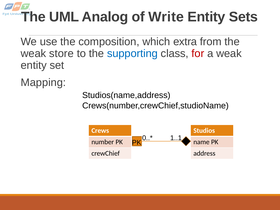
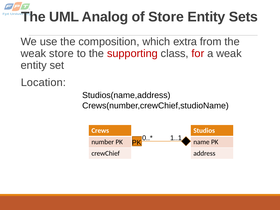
of Write: Write -> Store (166, 17)
supporting colour: blue -> red (132, 54)
Mapping: Mapping -> Location (43, 82)
